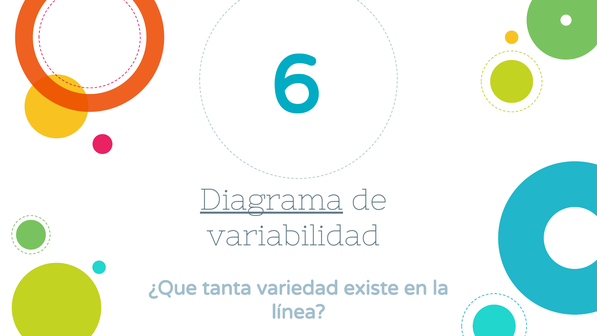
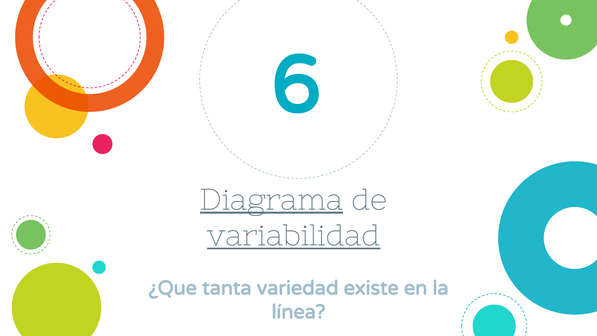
variabilidad underline: none -> present (294, 236)
